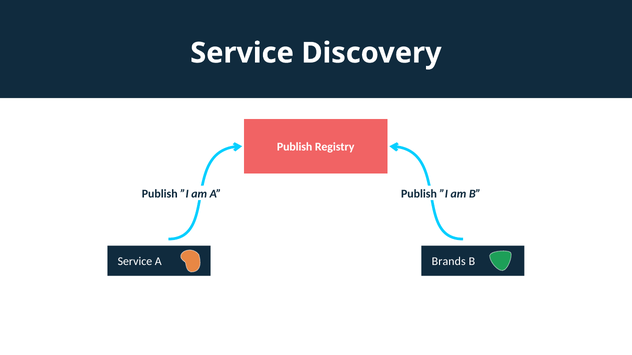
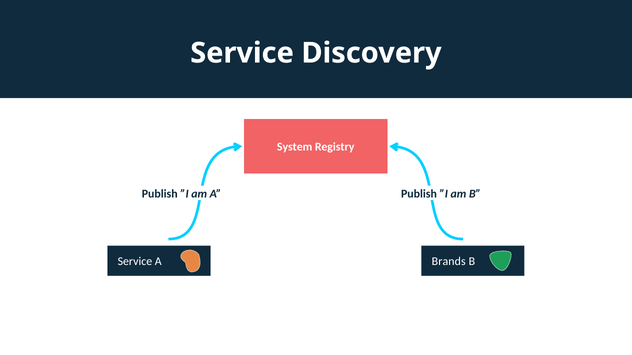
Publish: Publish -> System (295, 147)
